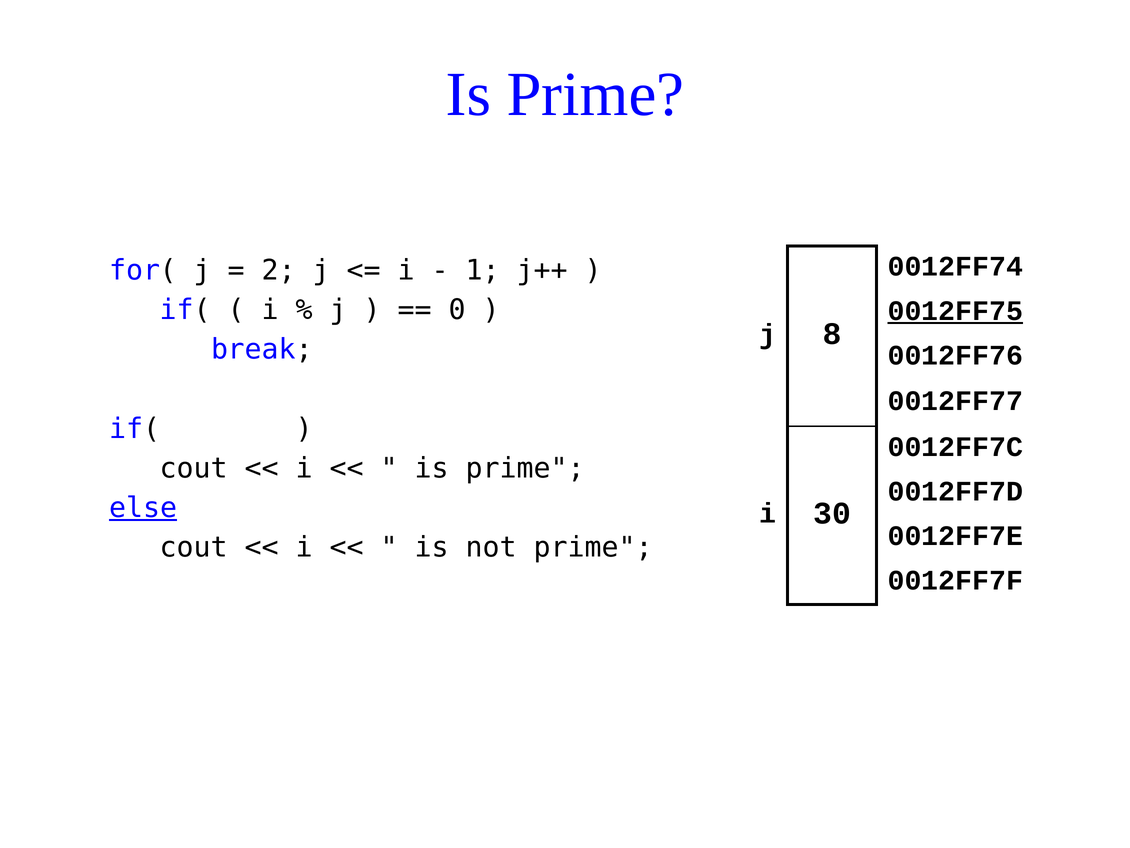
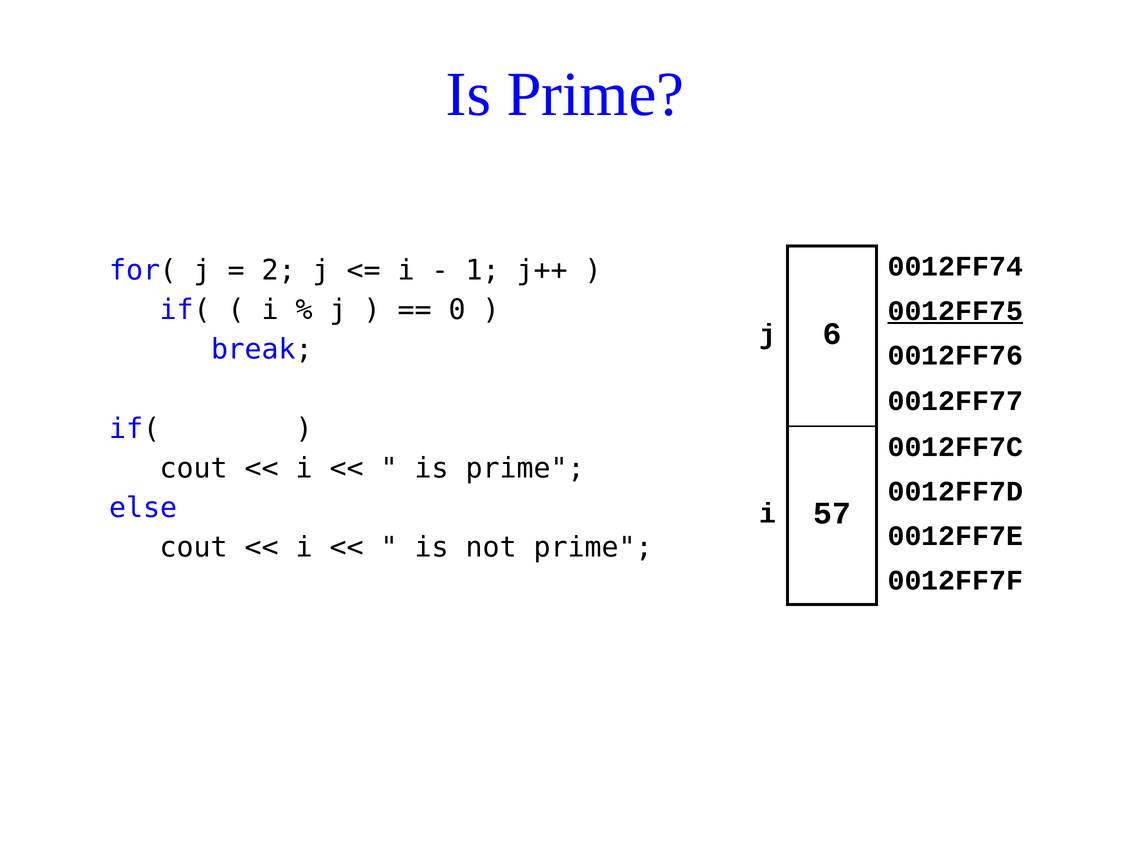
8: 8 -> 6 (832, 334)
else underline: present -> none (143, 508)
30: 30 -> 57 (832, 513)
